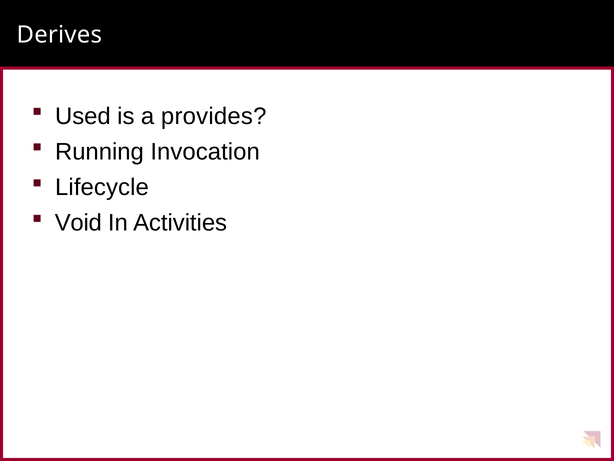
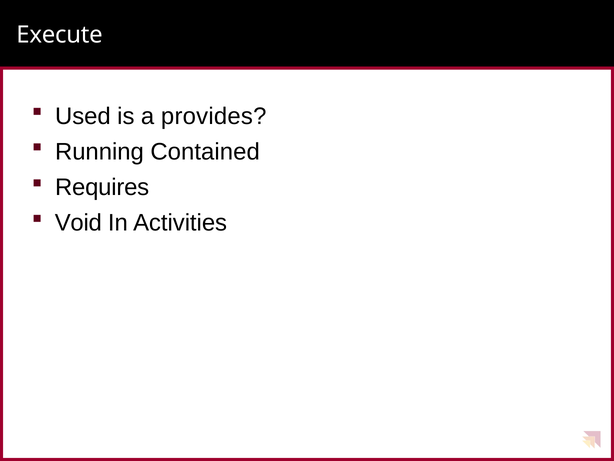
Derives: Derives -> Execute (60, 35)
Invocation: Invocation -> Contained (205, 152)
Lifecycle: Lifecycle -> Requires (102, 187)
